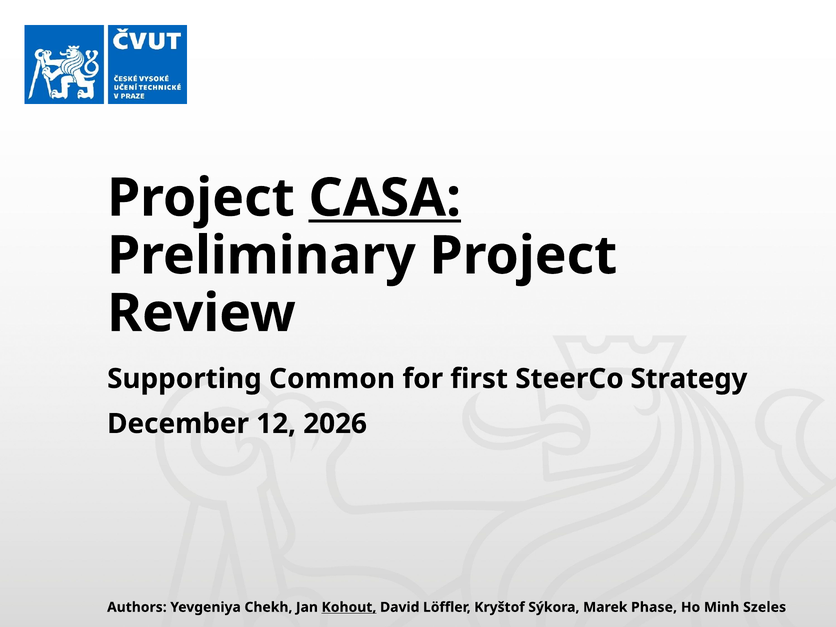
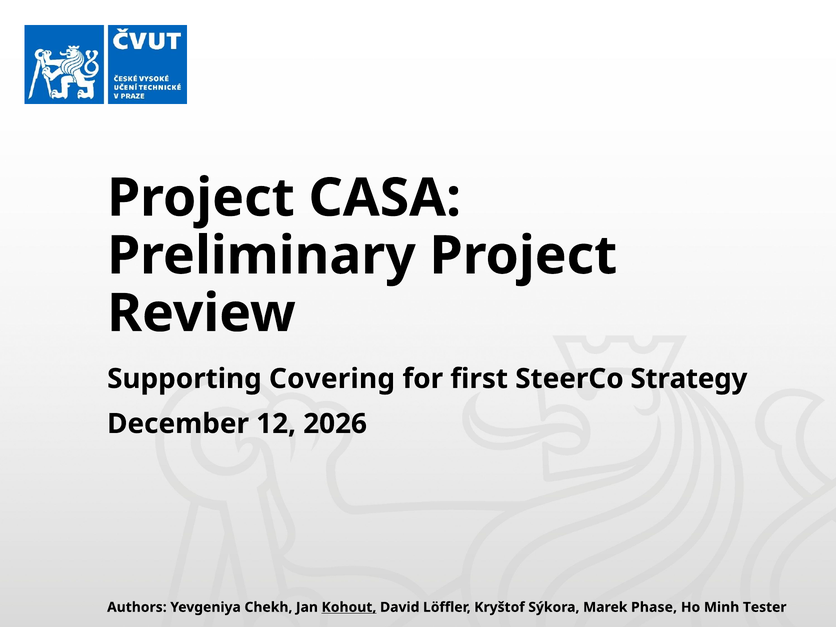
CASA underline: present -> none (385, 198)
Common: Common -> Covering (332, 379)
Szeles: Szeles -> Tester (765, 607)
